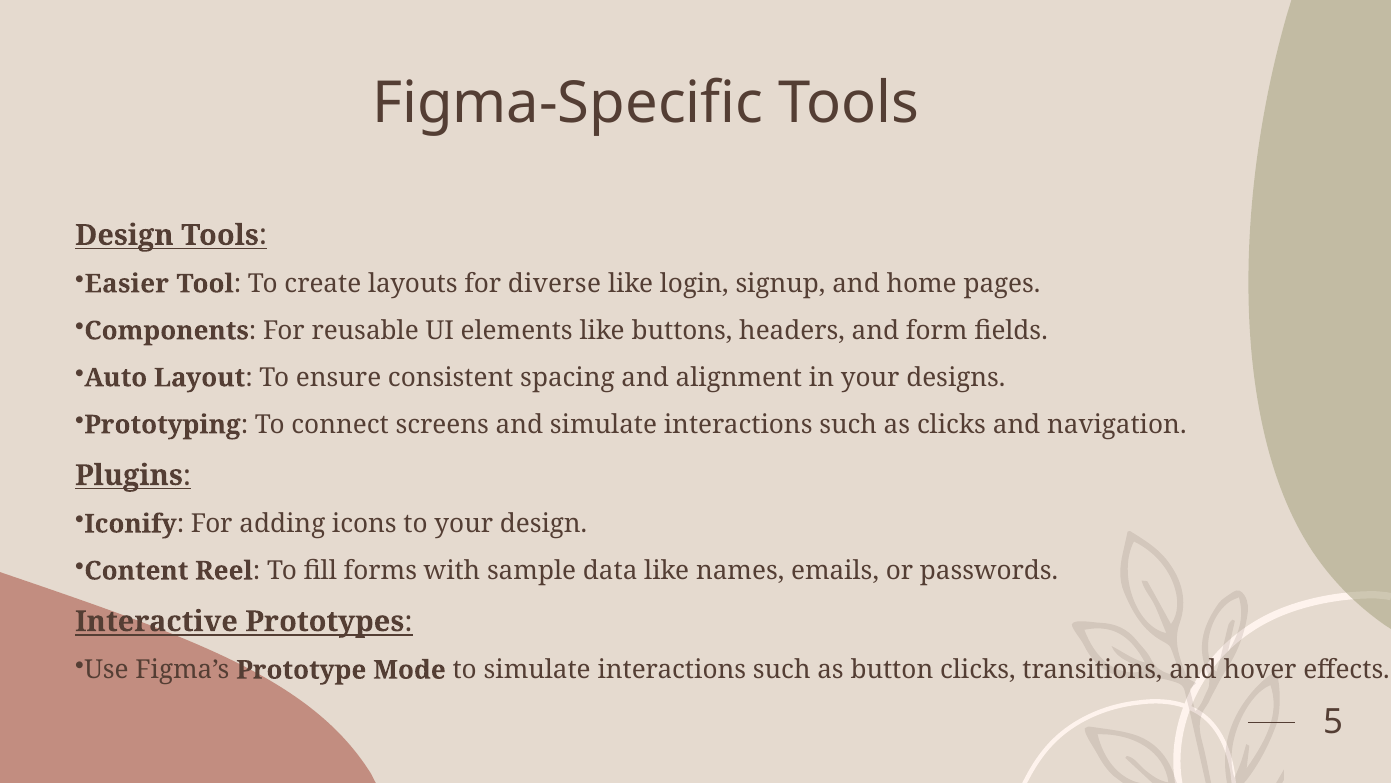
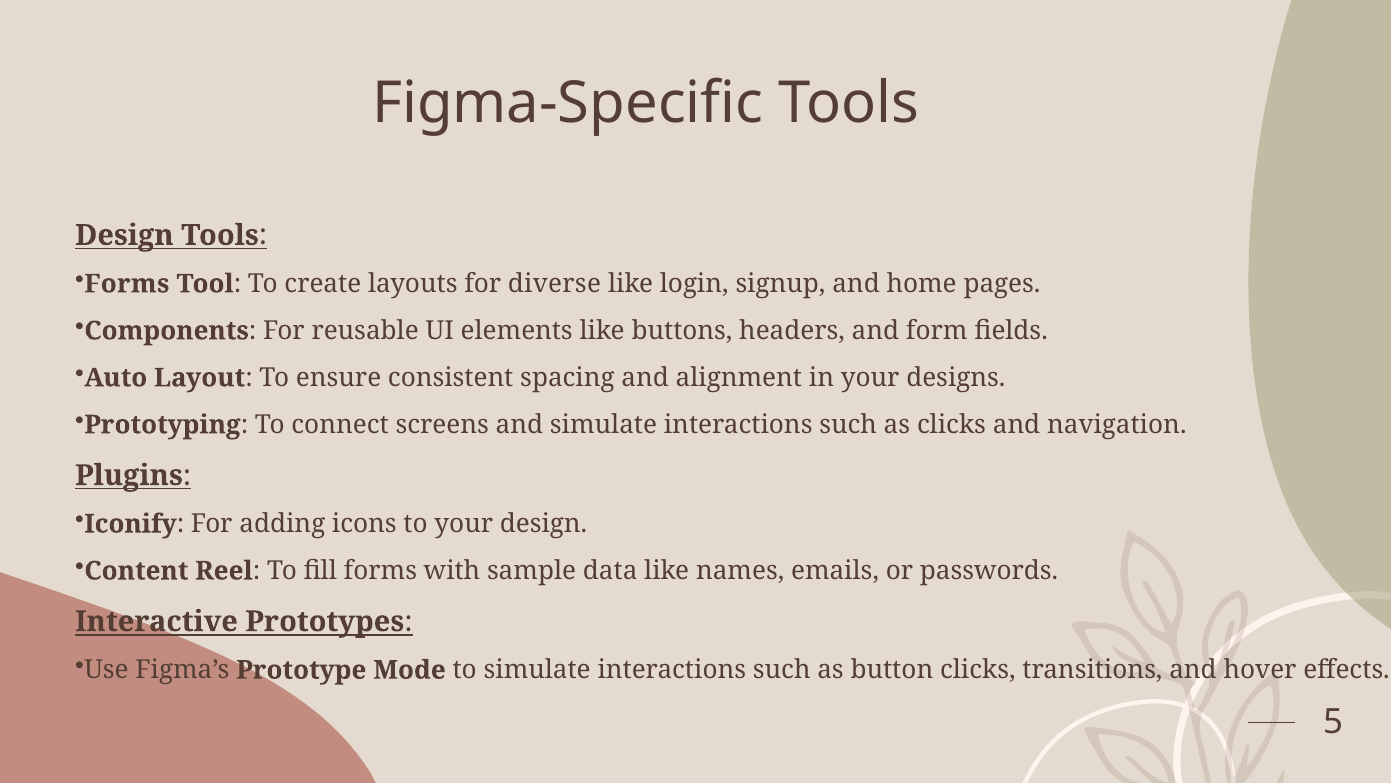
Easier: Easier -> Forms (127, 284)
